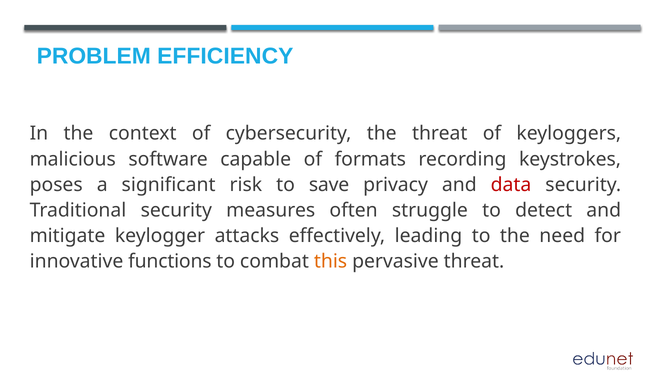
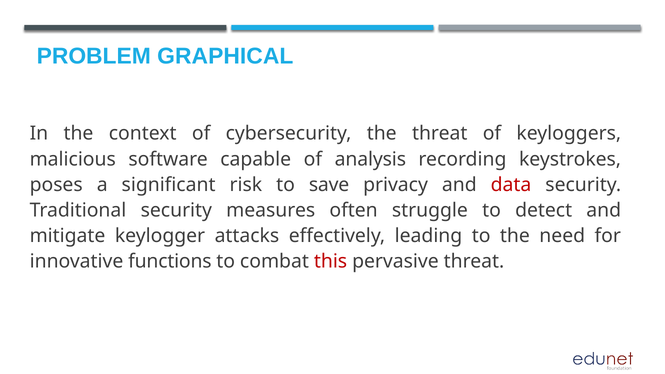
EFFICIENCY: EFFICIENCY -> GRAPHICAL (225, 56)
formats: formats -> analysis (370, 159)
this colour: orange -> red (331, 261)
